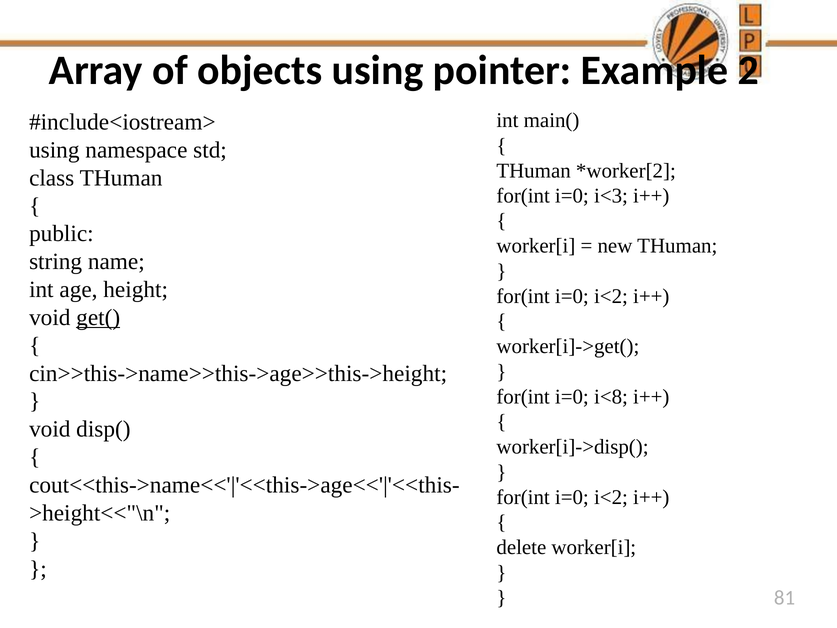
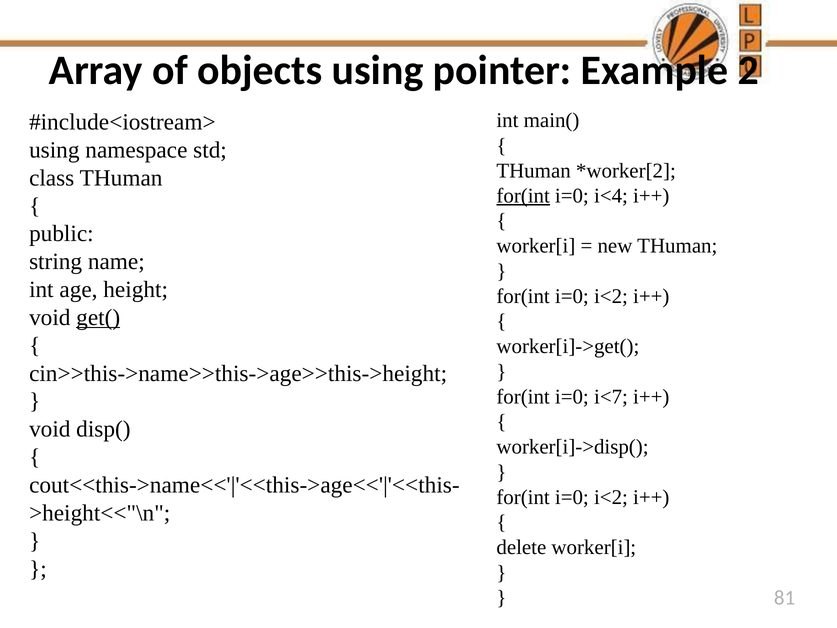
for(int underline: none -> present (523, 196)
i<3: i<3 -> i<4 (611, 196)
i<8: i<8 -> i<7 (611, 397)
